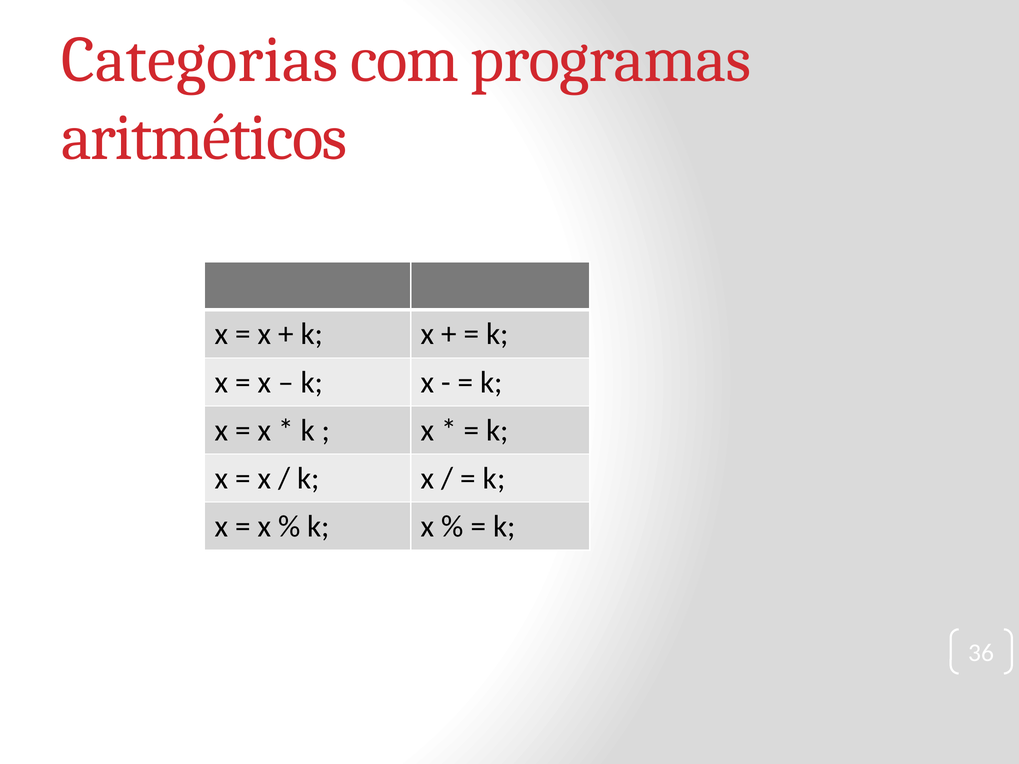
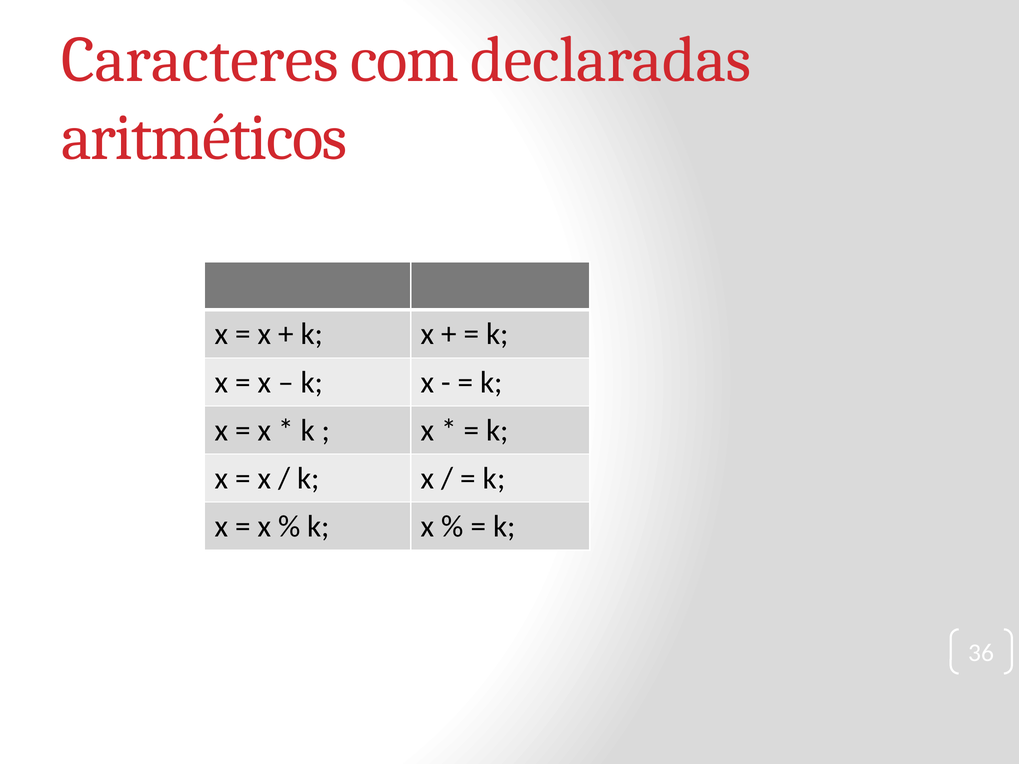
Categorias: Categorias -> Caracteres (200, 60)
programas: programas -> declaradas (611, 60)
